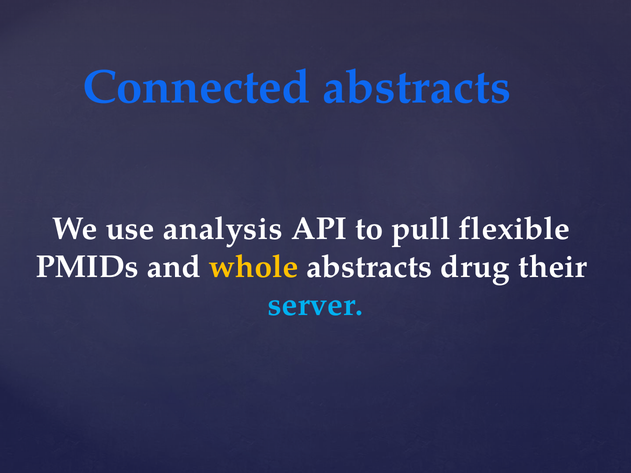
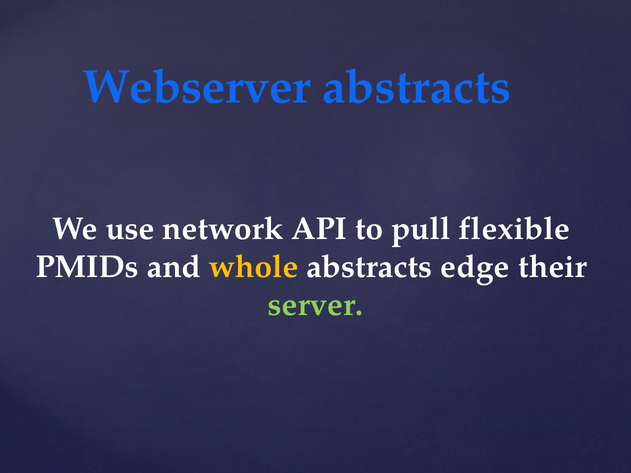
Connected: Connected -> Webserver (197, 87)
analysis: analysis -> network (223, 229)
drug: drug -> edge (475, 267)
server colour: light blue -> light green (316, 305)
